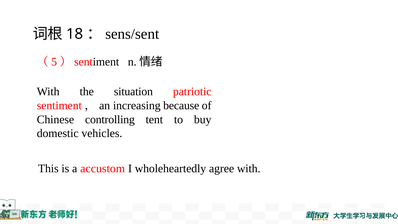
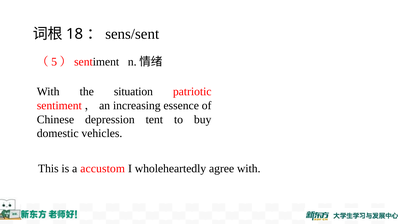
because: because -> essence (181, 105)
controlling: controlling -> depression (110, 119)
